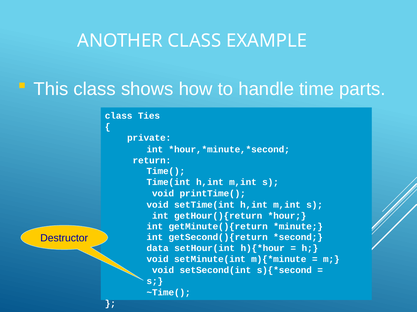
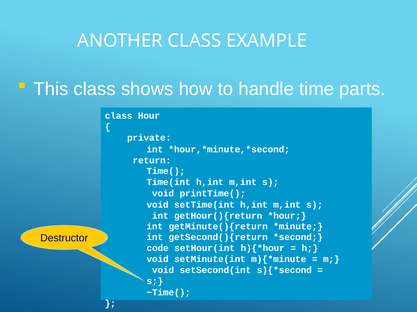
Ties: Ties -> Hour (149, 116)
data: data -> code (158, 249)
